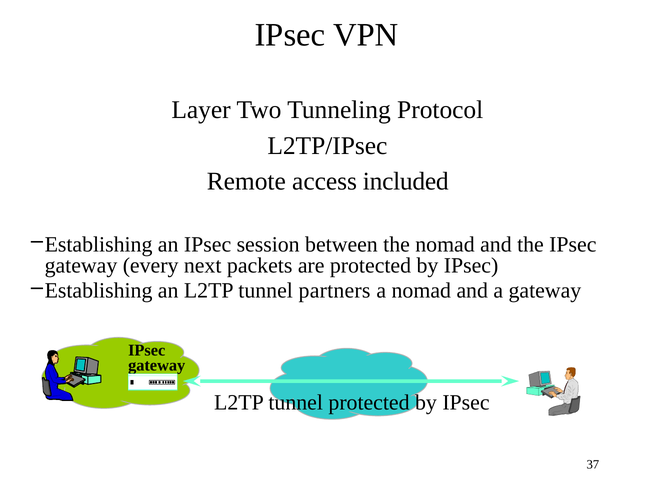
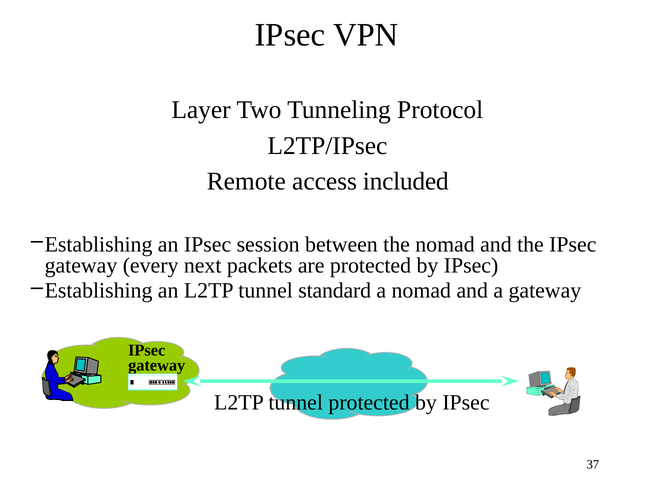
partners: partners -> standard (335, 291)
